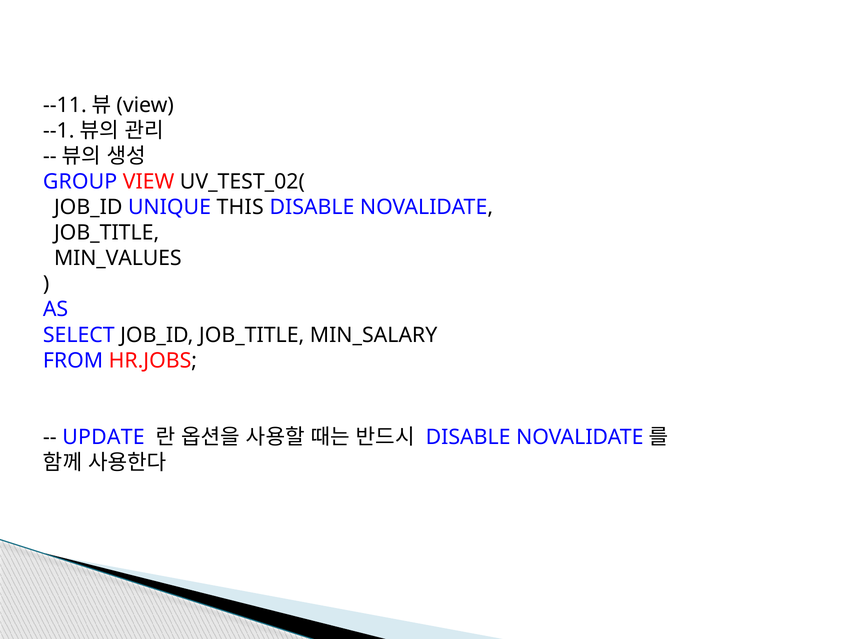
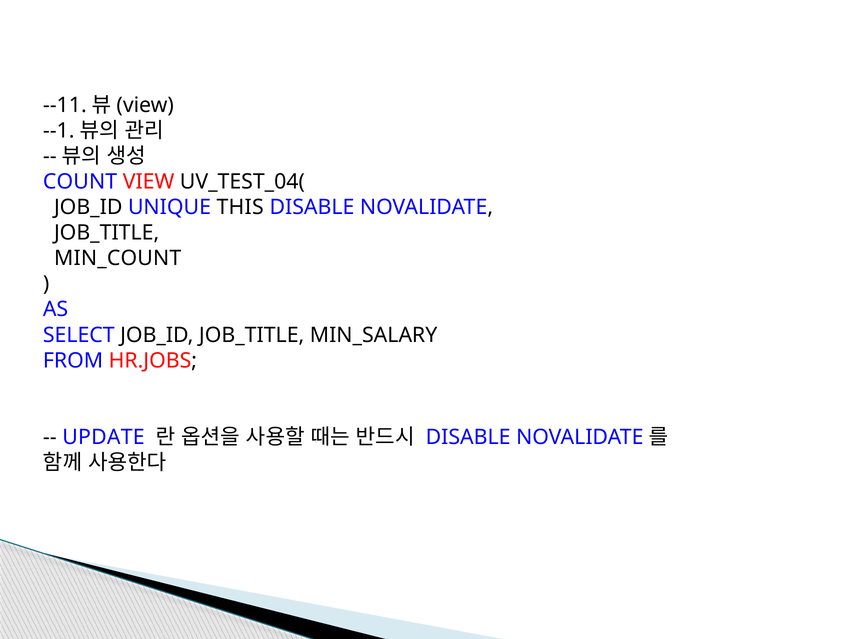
GROUP: GROUP -> COUNT (80, 182)
UV_TEST_02(: UV_TEST_02( -> UV_TEST_04( (242, 182)
MIN_VALUES: MIN_VALUES -> MIN_COUNT (118, 258)
